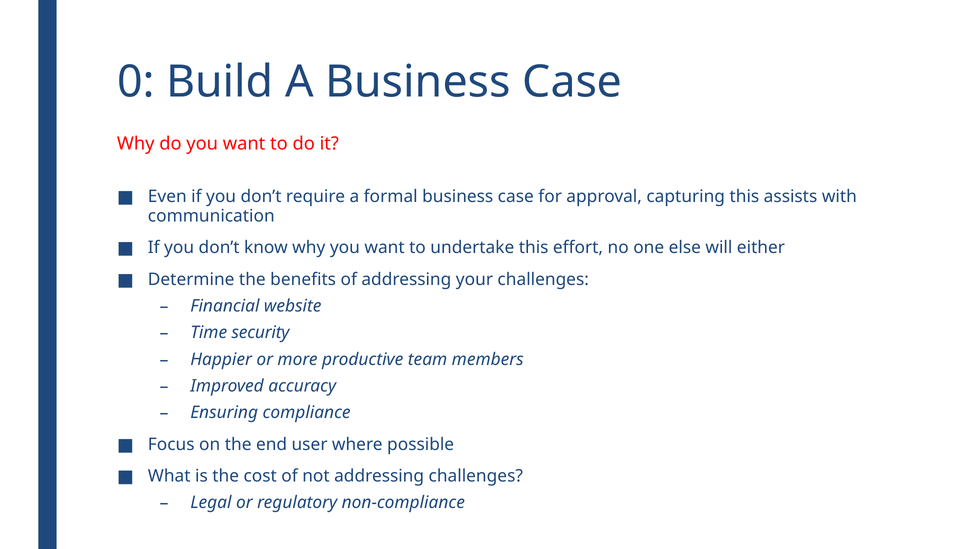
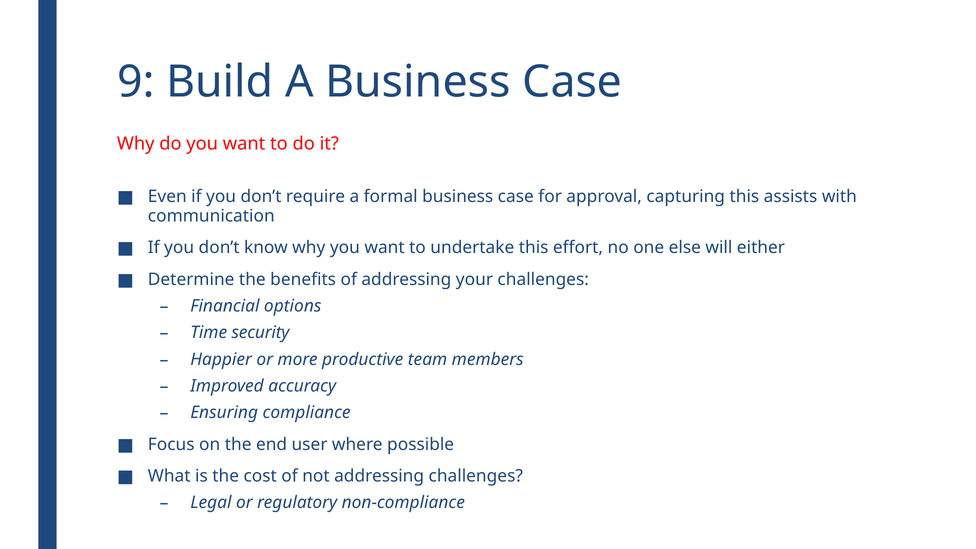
0: 0 -> 9 (136, 82)
website: website -> options (293, 306)
